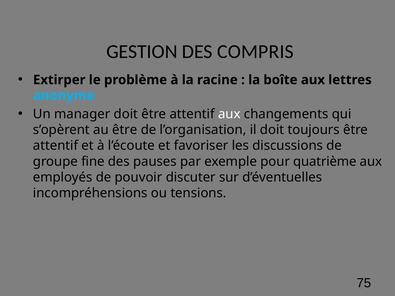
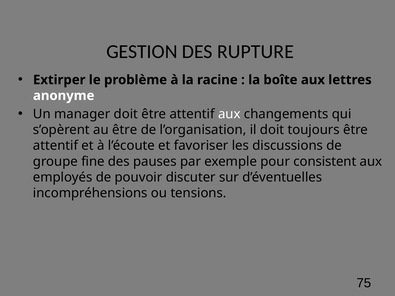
COMPRIS: COMPRIS -> RUPTURE (255, 52)
anonyme colour: light blue -> white (64, 96)
quatrième: quatrième -> consistent (325, 162)
